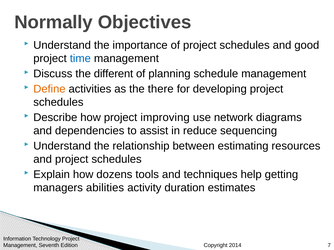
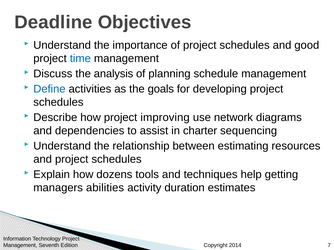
Normally: Normally -> Deadline (53, 22)
different: different -> analysis (114, 74)
Define colour: orange -> blue (49, 89)
there: there -> goals (161, 89)
reduce: reduce -> charter (200, 131)
